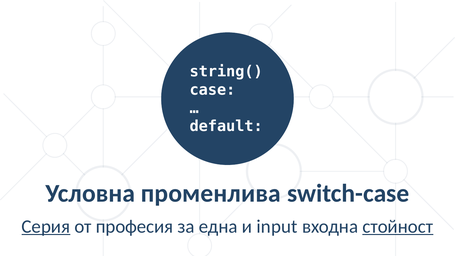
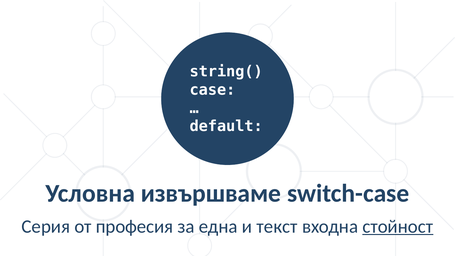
променлива: променлива -> извършваме (211, 193)
Серия underline: present -> none (46, 226)
input: input -> текст (277, 226)
